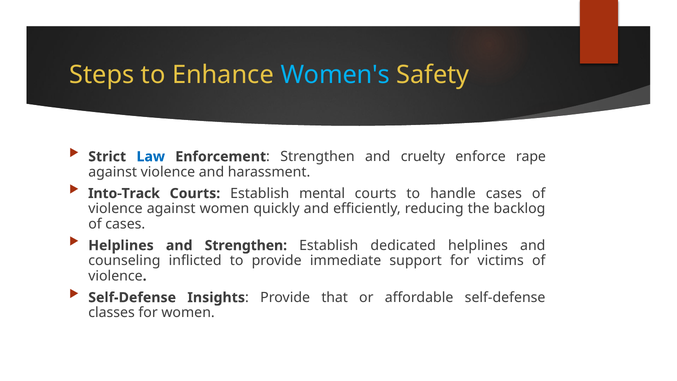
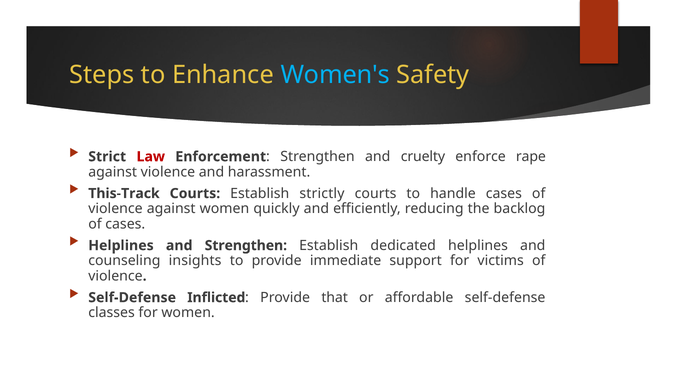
Law colour: blue -> red (151, 157)
Into-Track: Into-Track -> This-Track (124, 193)
mental: mental -> strictly (322, 193)
inflicted: inflicted -> insights (195, 261)
Insights: Insights -> Inflicted (216, 297)
